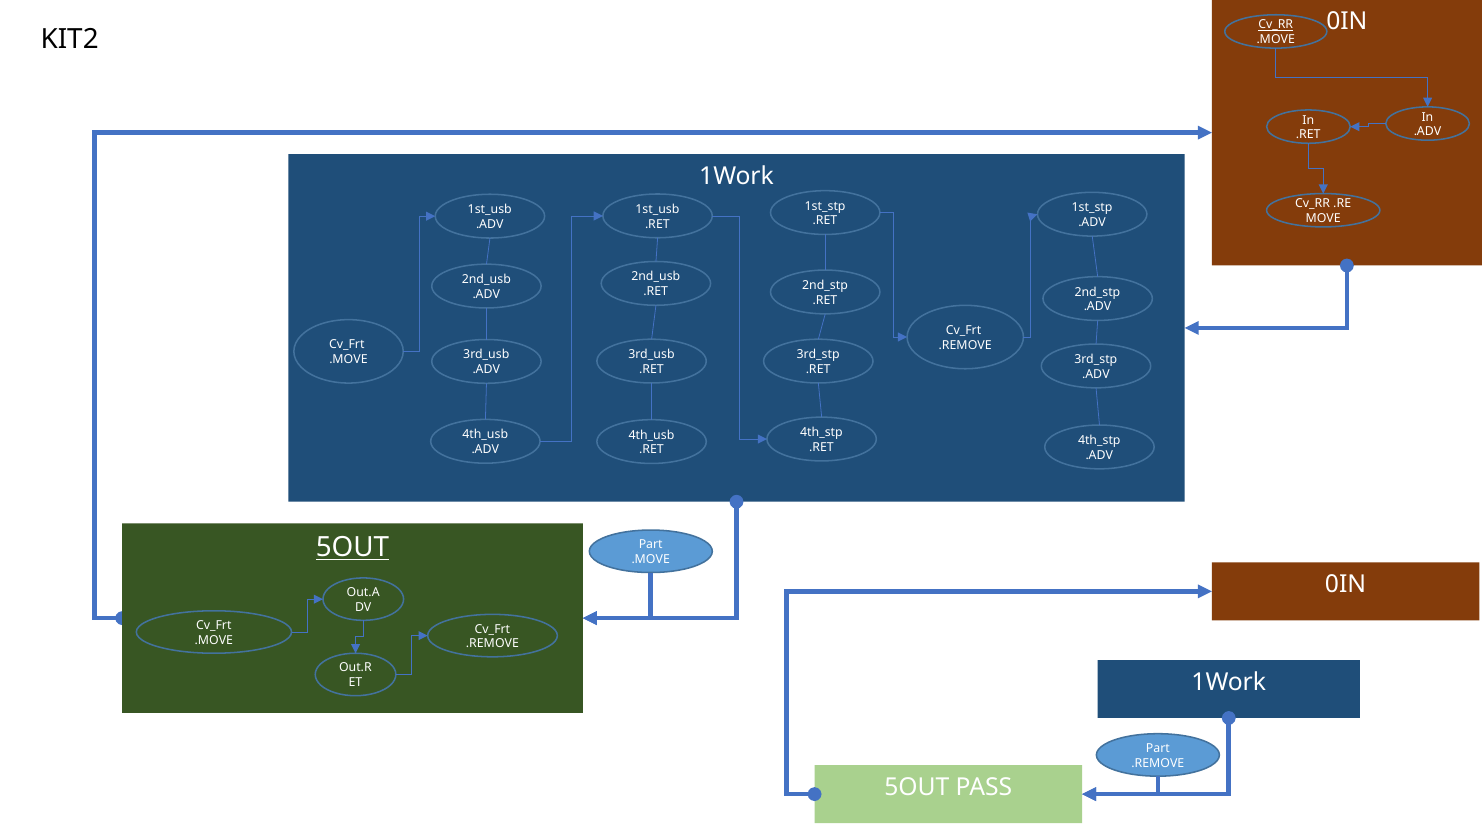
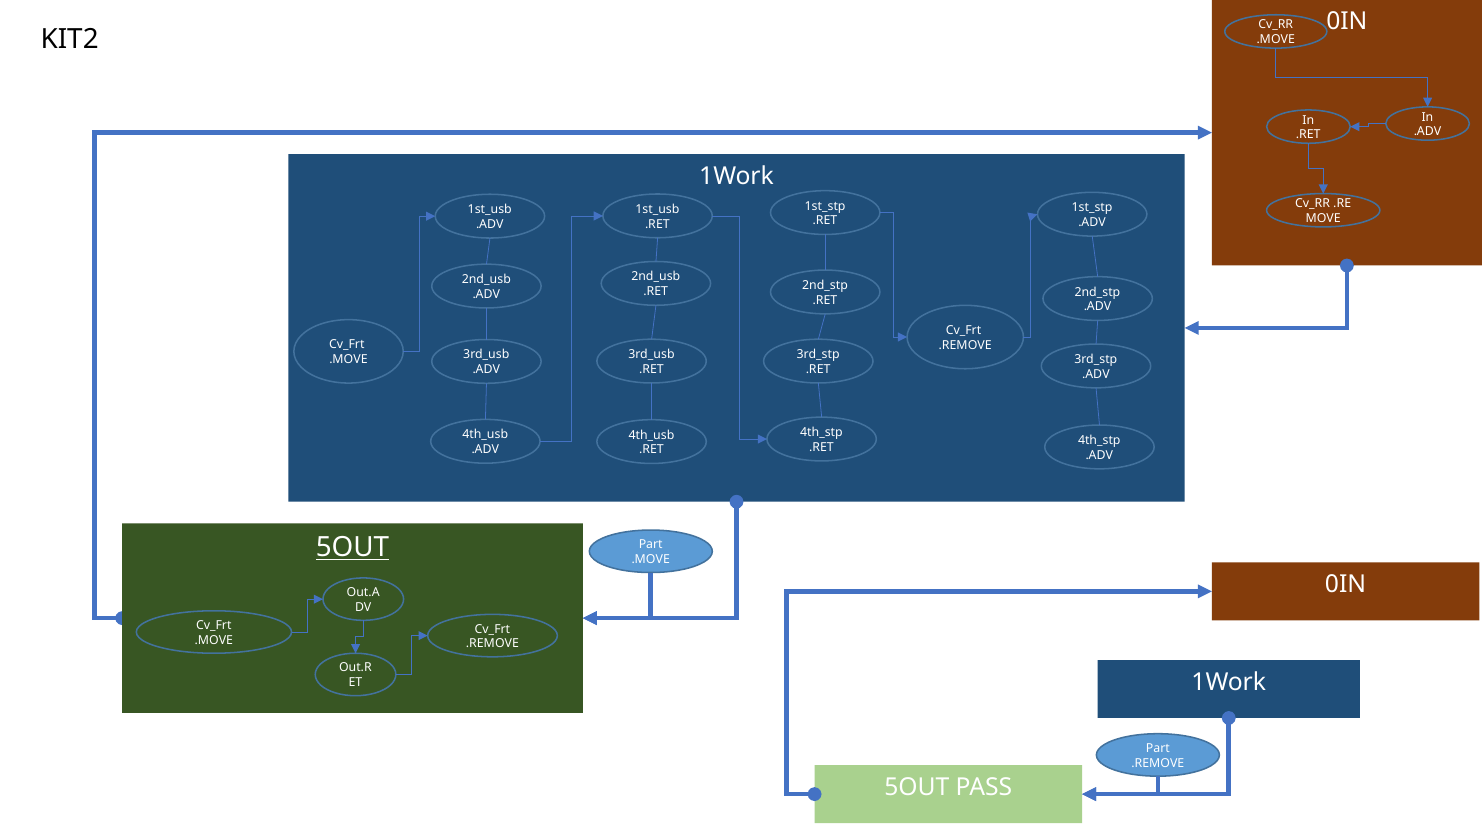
Cv_RR underline: present -> none (1276, 25)
